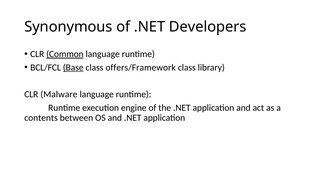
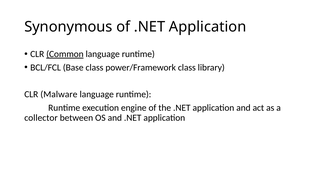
of .NET Developers: Developers -> Application (208, 27)
Base underline: present -> none (73, 67)
offers/Framework: offers/Framework -> power/Framework (141, 67)
contents: contents -> collector (41, 117)
